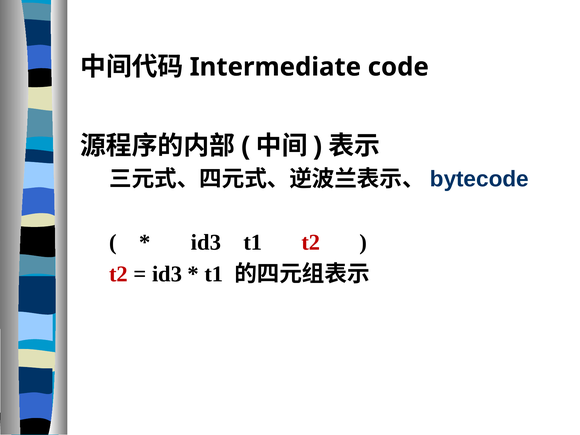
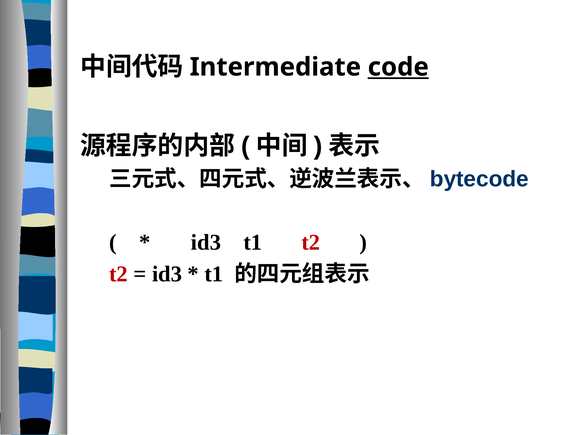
code underline: none -> present (398, 67)
